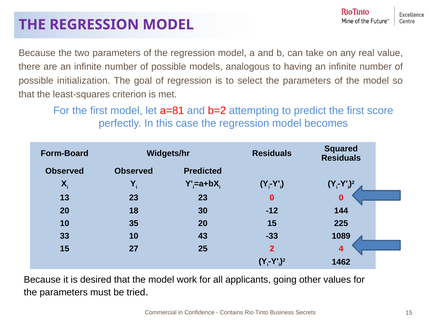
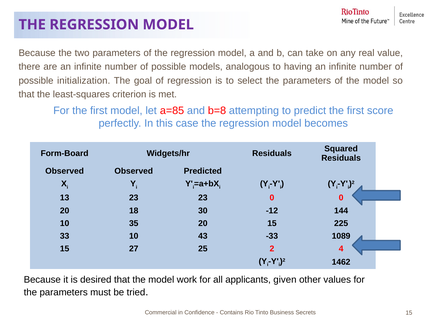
a=81: a=81 -> a=85 (172, 110)
b=2: b=2 -> b=8 (217, 110)
going: going -> given (285, 279)
